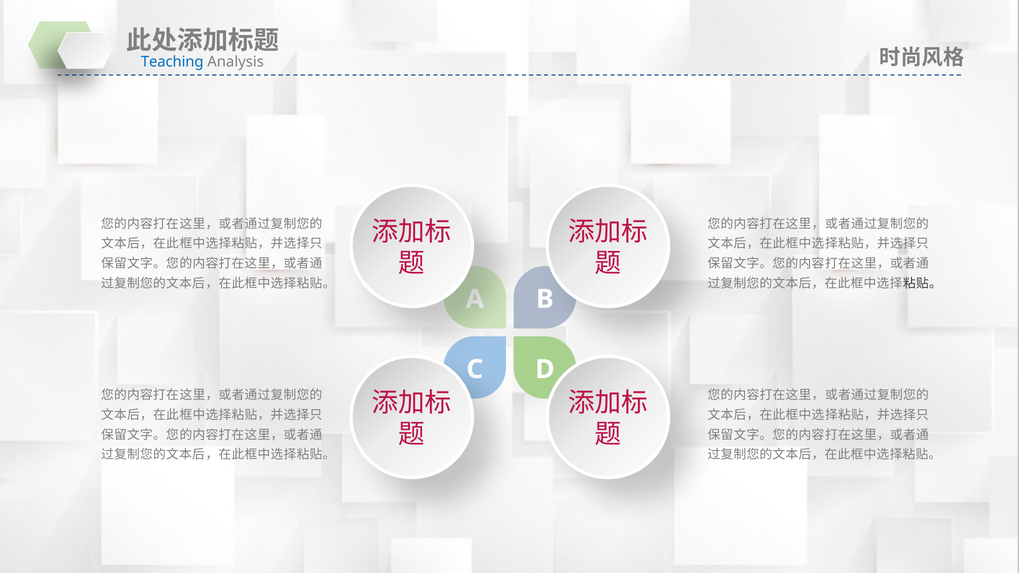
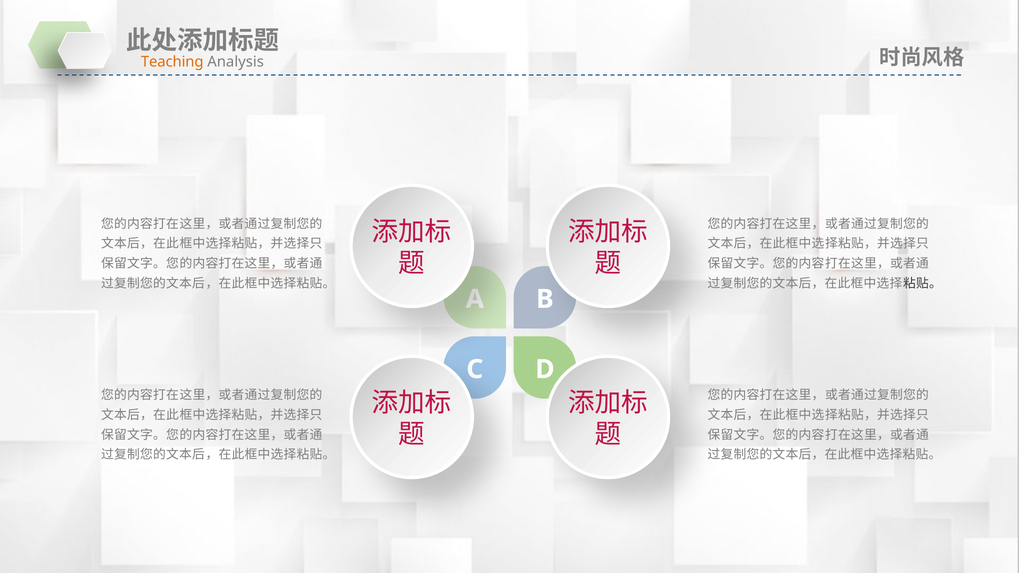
Teaching colour: blue -> orange (172, 62)
